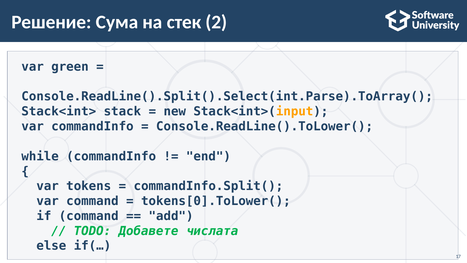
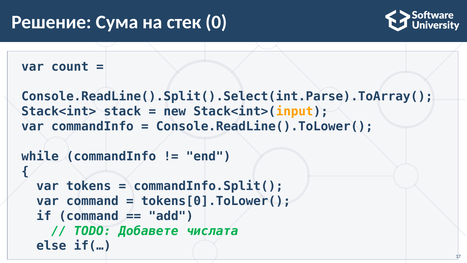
2: 2 -> 0 (216, 22)
green: green -> count (70, 67)
